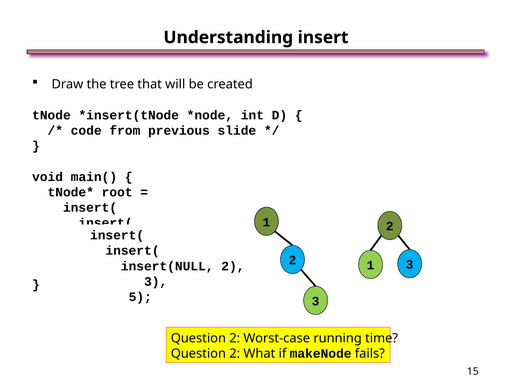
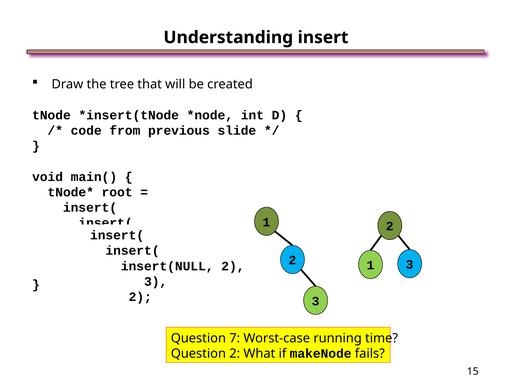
5: 5 -> 2 (140, 297)
2: 2 -> 7 (235, 339)
